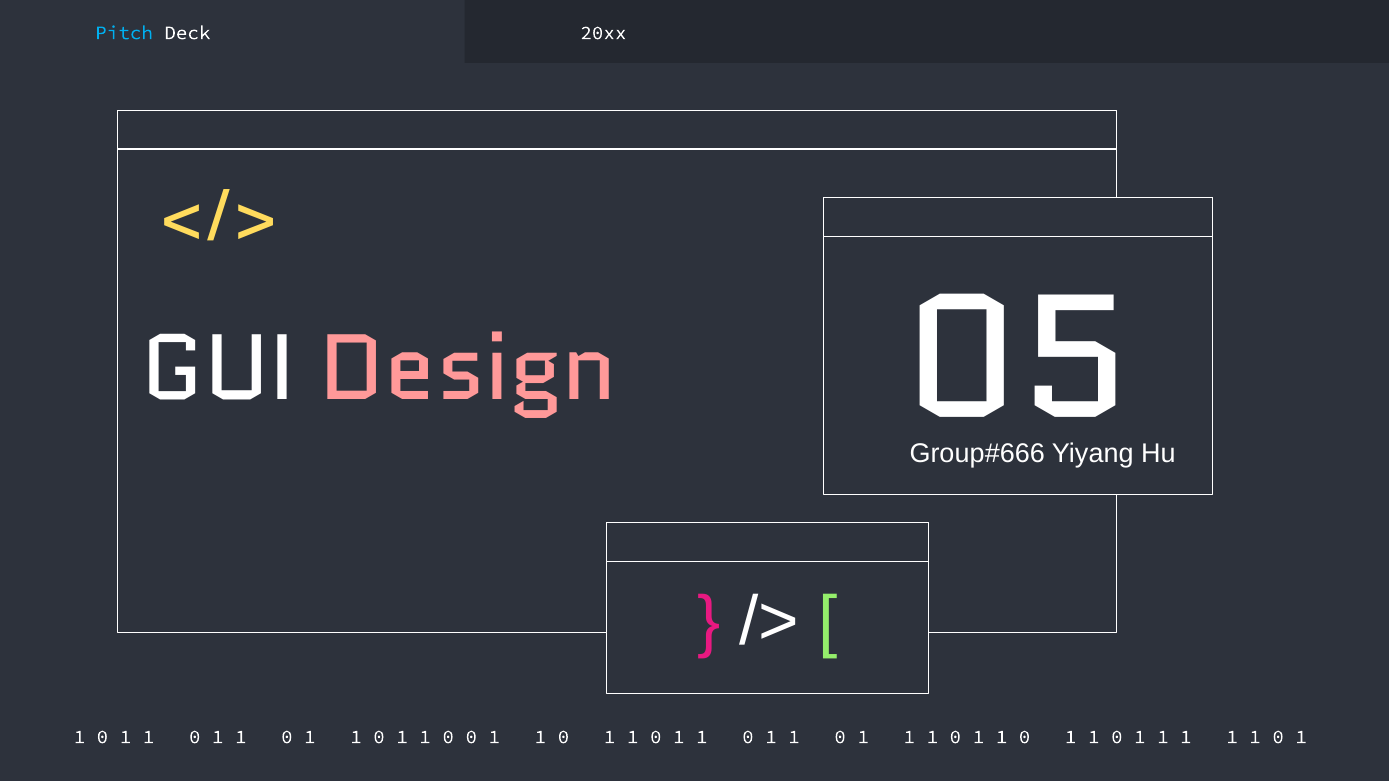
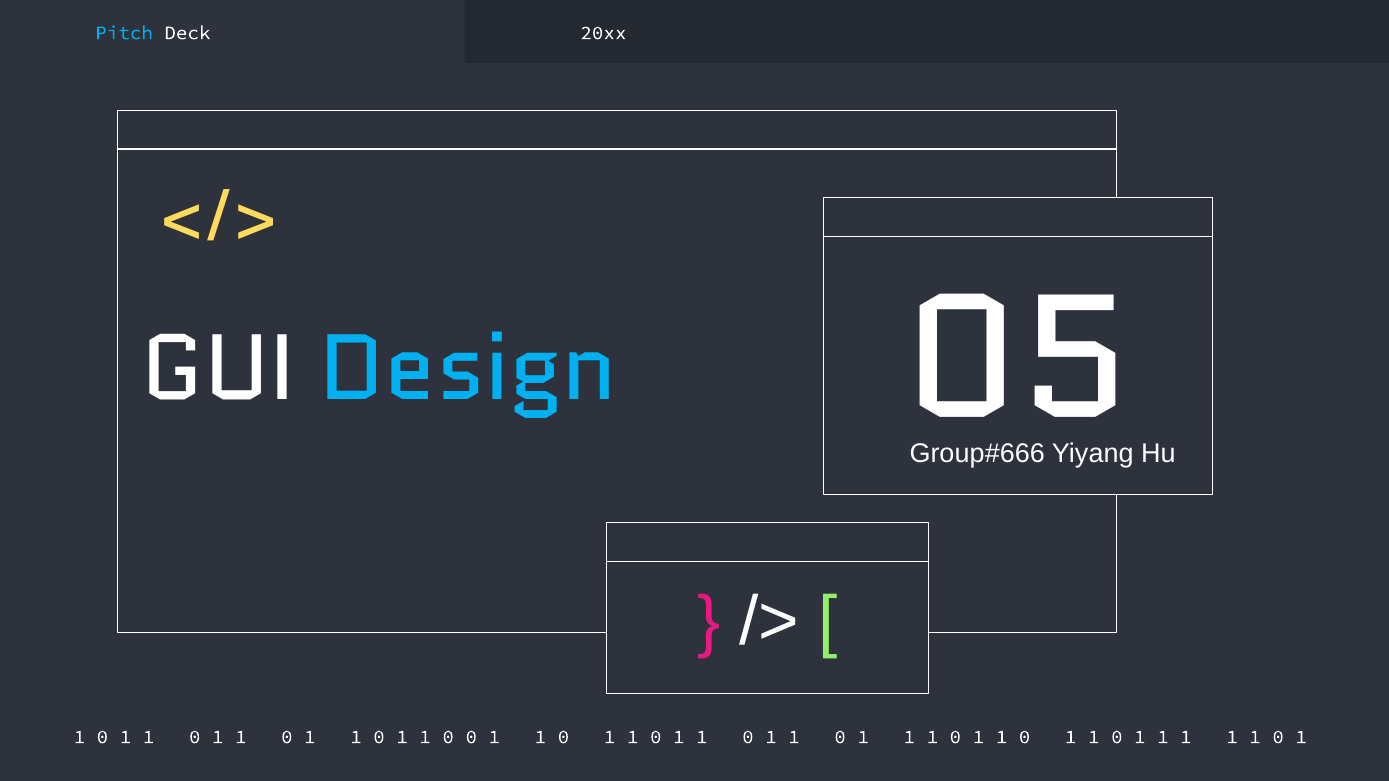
Design colour: pink -> light blue (468, 369)
